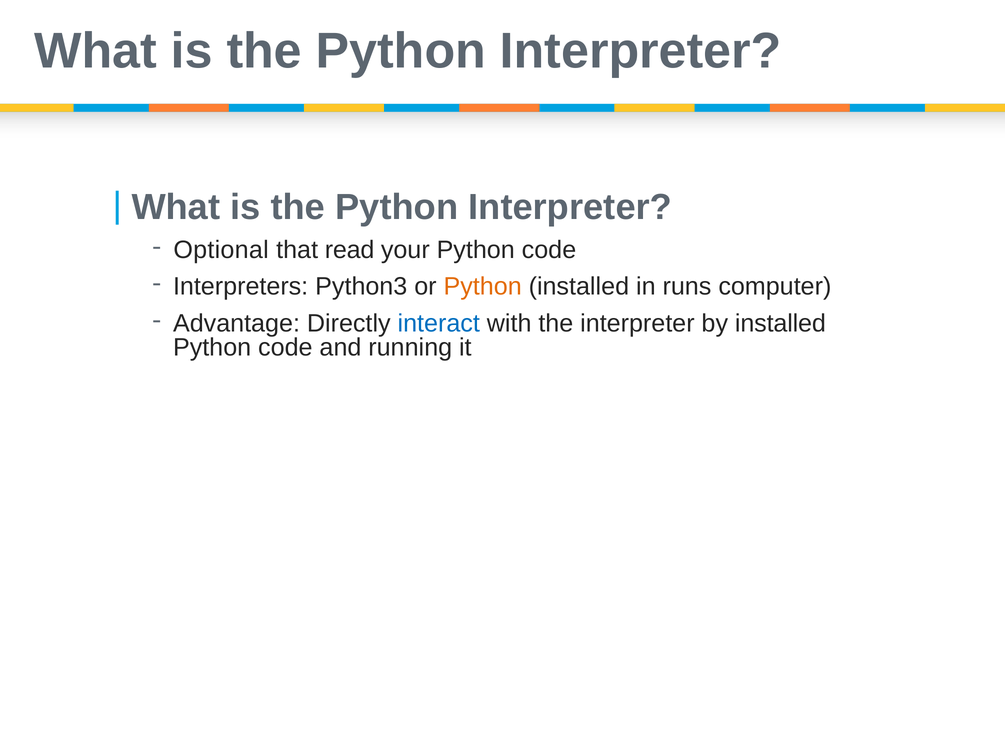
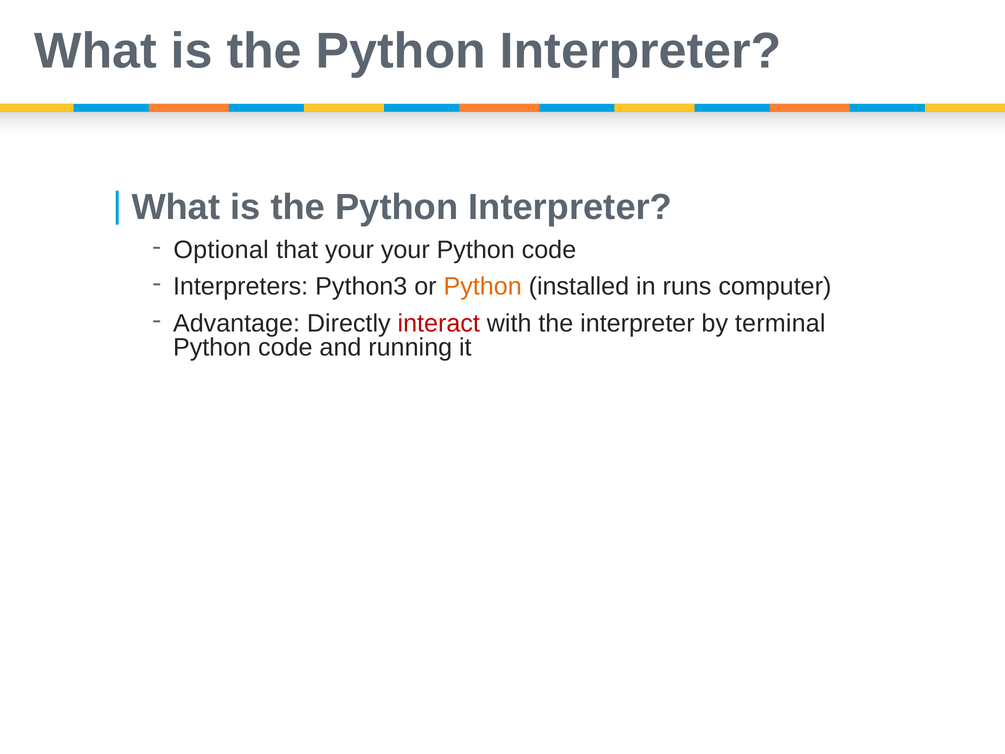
that read: read -> your (349, 250)
interact colour: blue -> red (439, 323)
by installed: installed -> terminal (780, 323)
